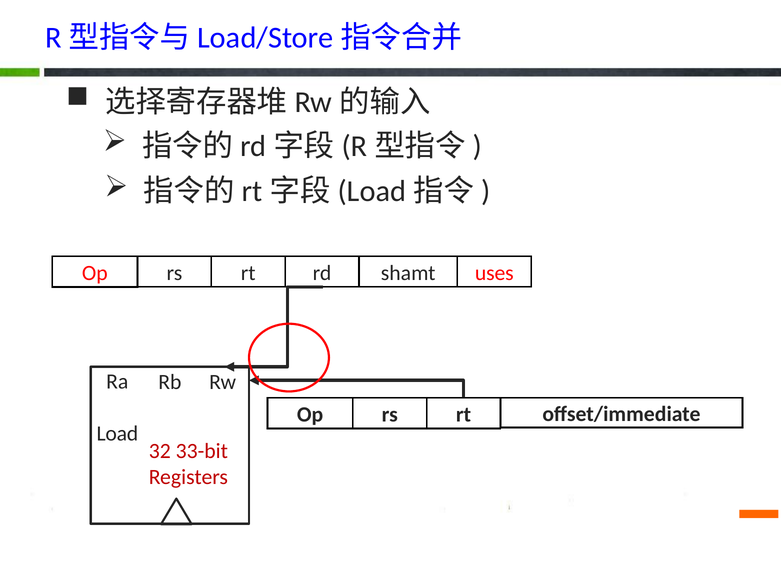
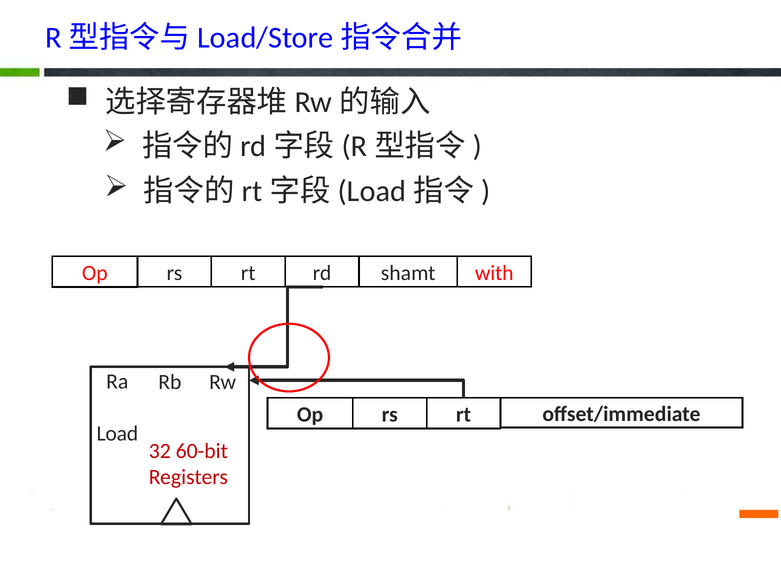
uses: uses -> with (494, 273)
33-bit: 33-bit -> 60-bit (202, 451)
